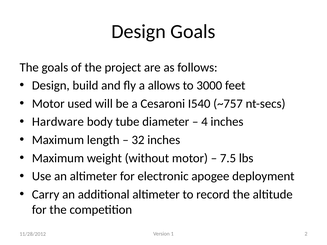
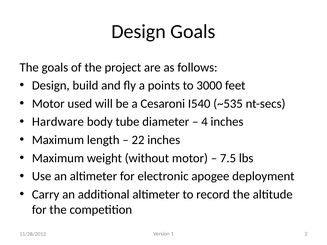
allows: allows -> points (164, 86)
~757: ~757 -> ~535 (228, 104)
32: 32 -> 22 (138, 140)
